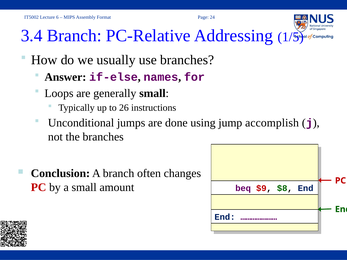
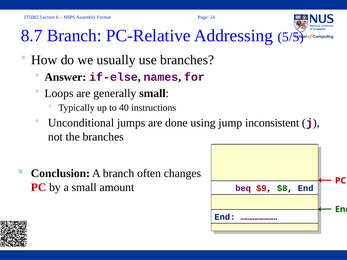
3.4: 3.4 -> 8.7 (32, 36)
1/5: 1/5 -> 5/5 (291, 37)
26: 26 -> 40 (124, 108)
accomplish: accomplish -> inconsistent (272, 123)
